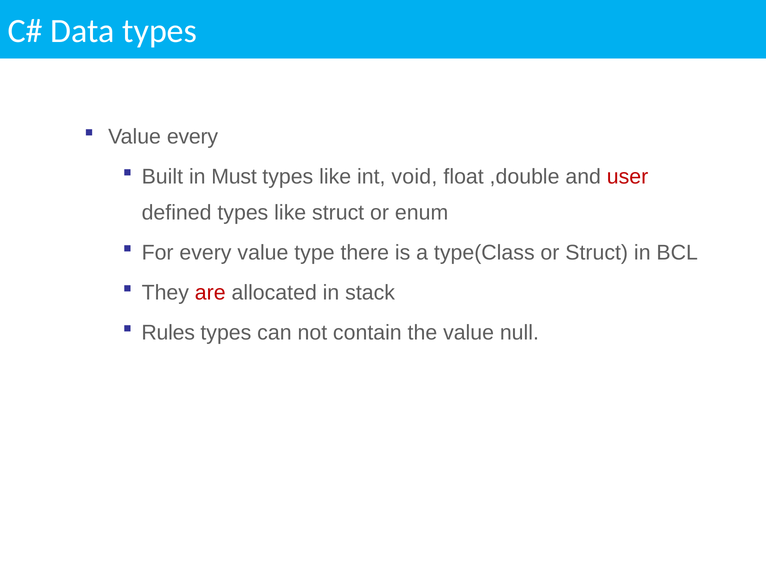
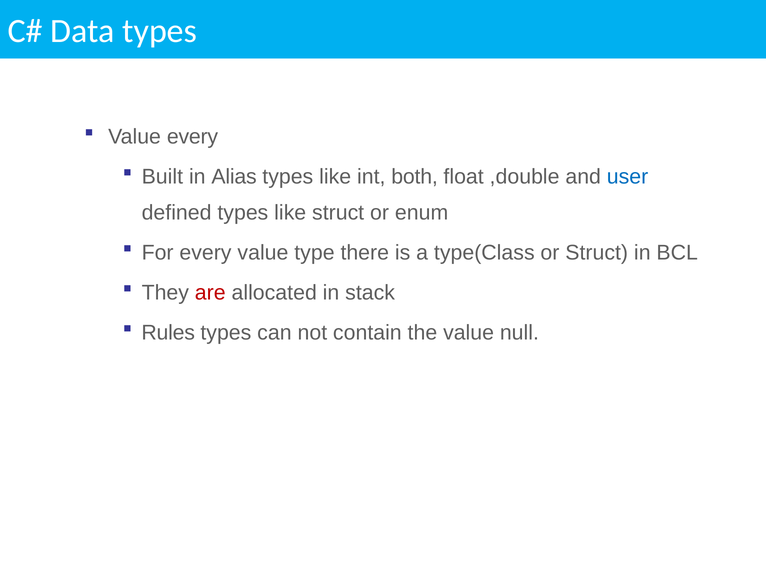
Must: Must -> Alias (234, 177)
void: void -> both (415, 177)
user colour: red -> blue (628, 177)
